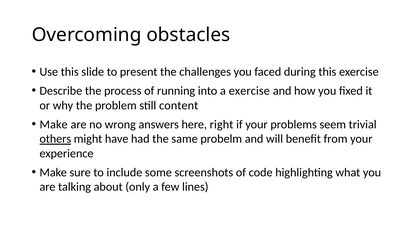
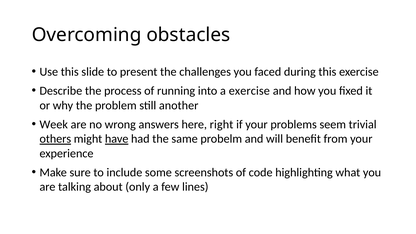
content: content -> another (179, 105)
Make: Make -> Week (54, 124)
have underline: none -> present (117, 139)
